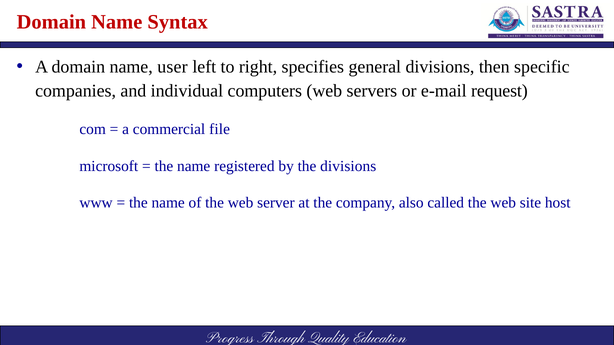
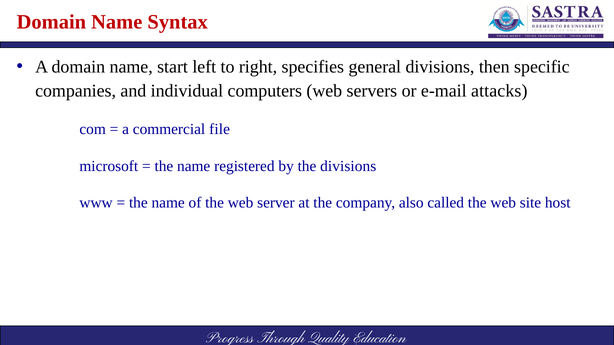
user: user -> start (173, 67)
request: request -> attacks (499, 91)
